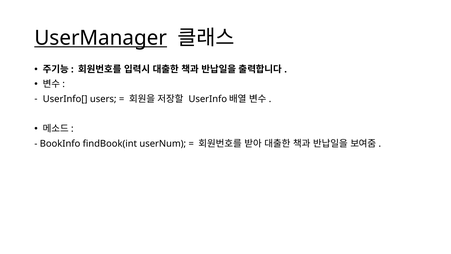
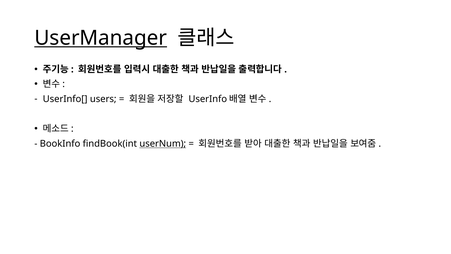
userNum underline: none -> present (163, 144)
